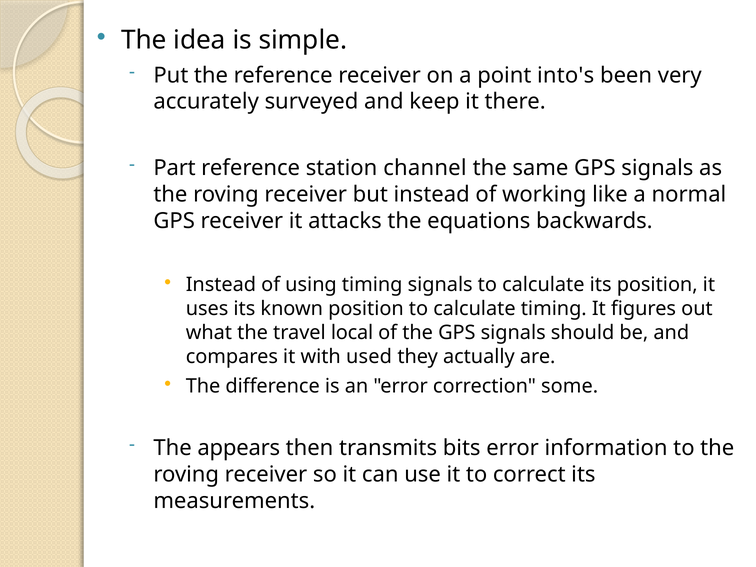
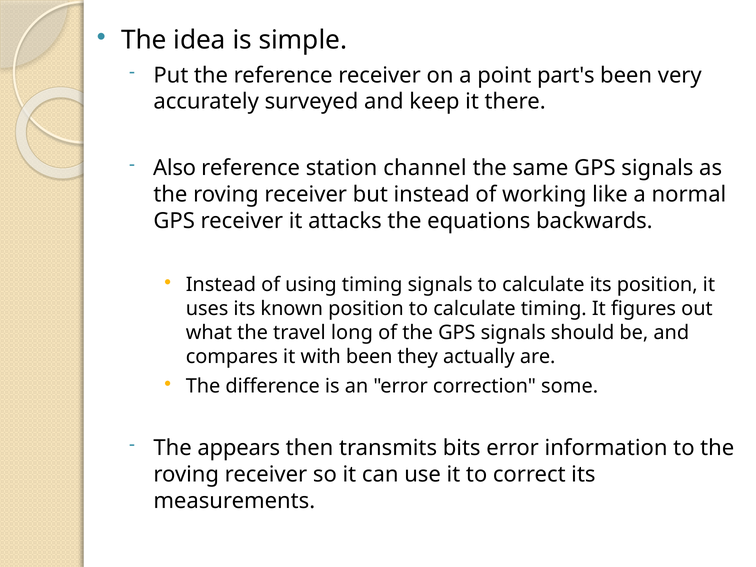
into's: into's -> part's (566, 75)
Part: Part -> Also (175, 168)
local: local -> long (352, 333)
with used: used -> been (369, 357)
